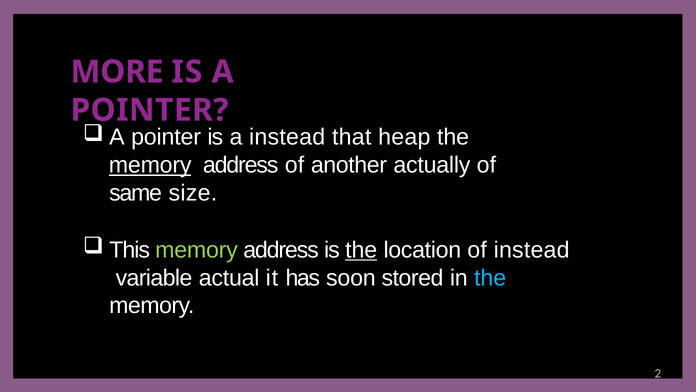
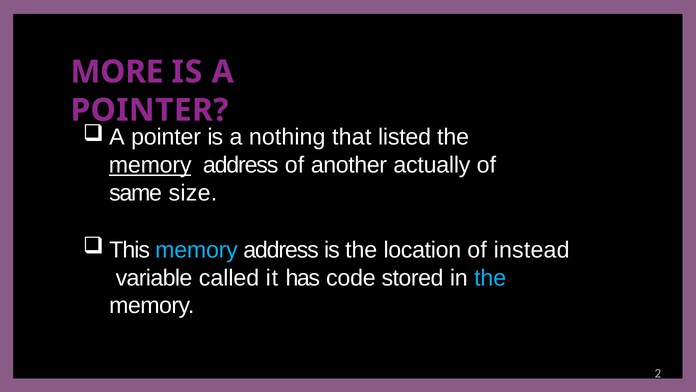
a instead: instead -> nothing (287, 137)
heap: heap -> listed (405, 137)
memory colour: light green -> light blue (197, 250)
the underline: present -> none (361, 250)
actual: actual -> called (229, 277)
soon: soon -> code (351, 277)
